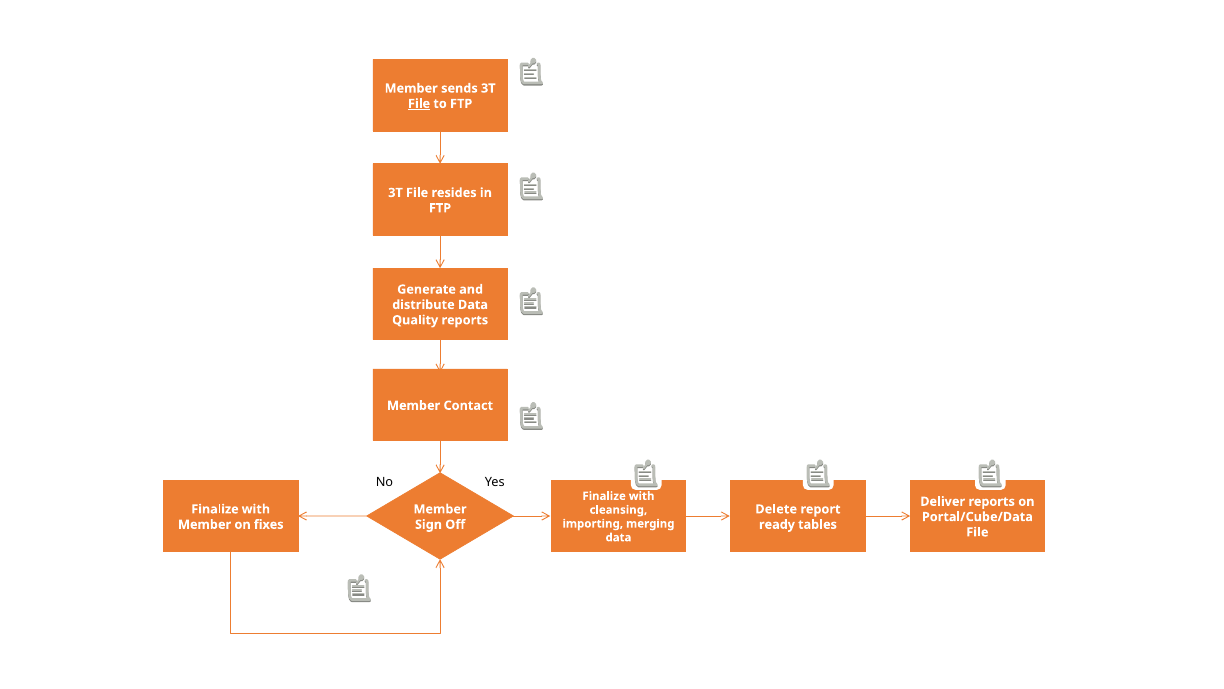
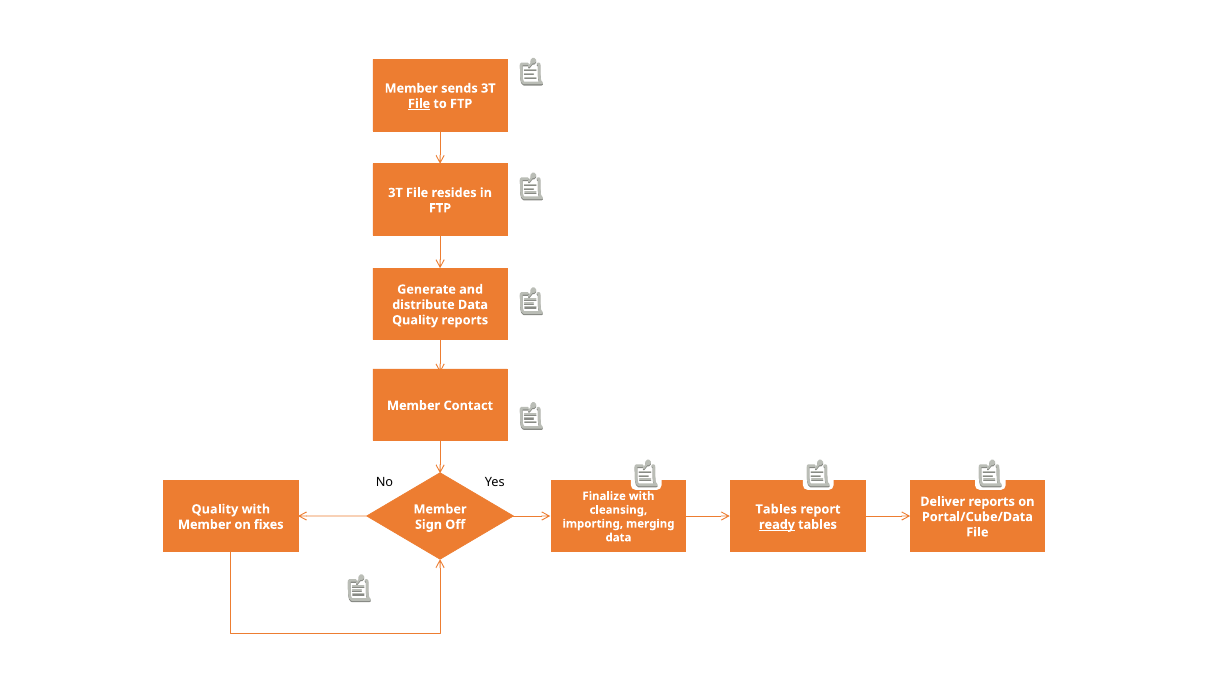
Finalize: Finalize -> Quality (215, 509)
Delete: Delete -> Tables (776, 509)
ready underline: none -> present (777, 524)
